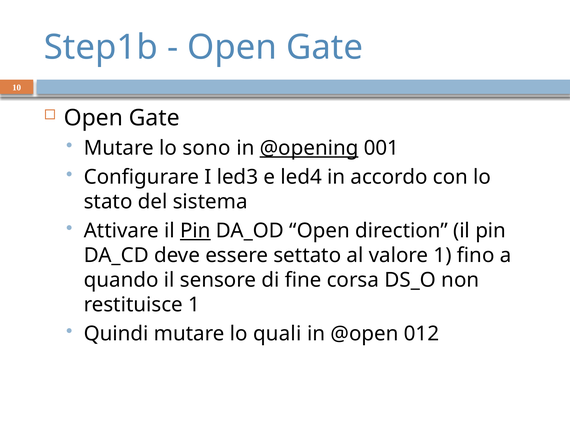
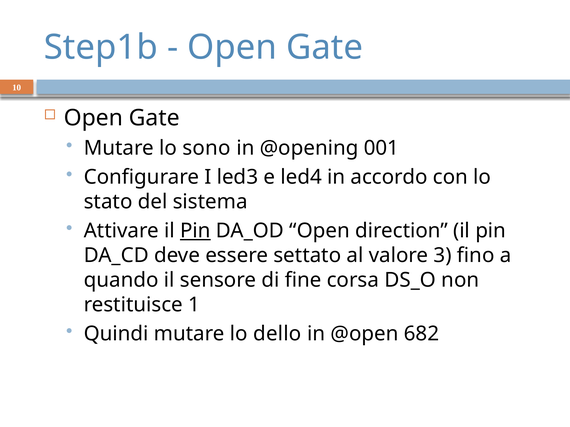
@opening underline: present -> none (309, 148)
valore 1: 1 -> 3 (443, 256)
quali: quali -> dello (277, 334)
012: 012 -> 682 (421, 334)
